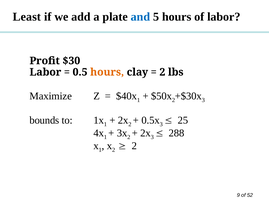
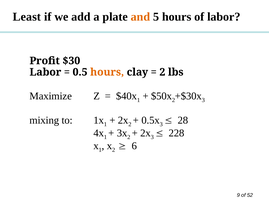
and colour: blue -> orange (140, 17)
bounds: bounds -> mixing (44, 120)
25: 25 -> 28 (183, 120)
288: 288 -> 228 (177, 133)
2: 2 -> 6 (134, 146)
